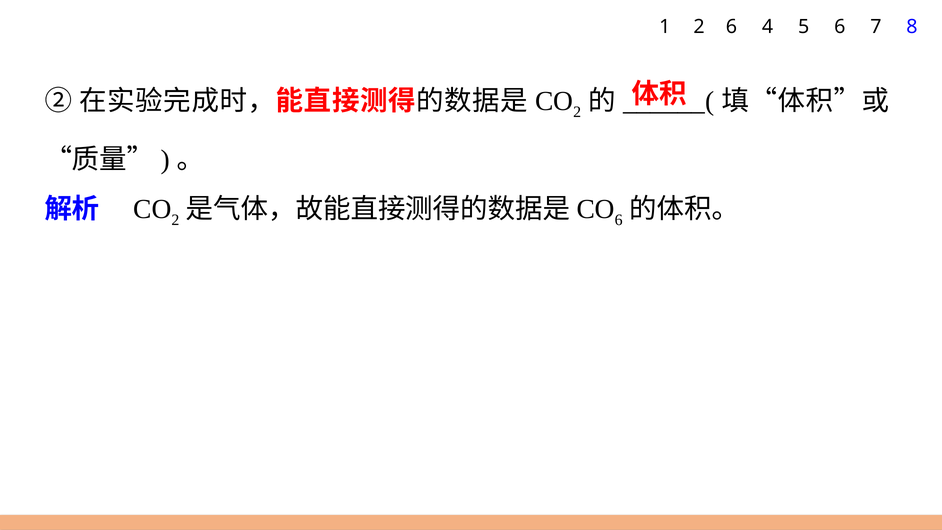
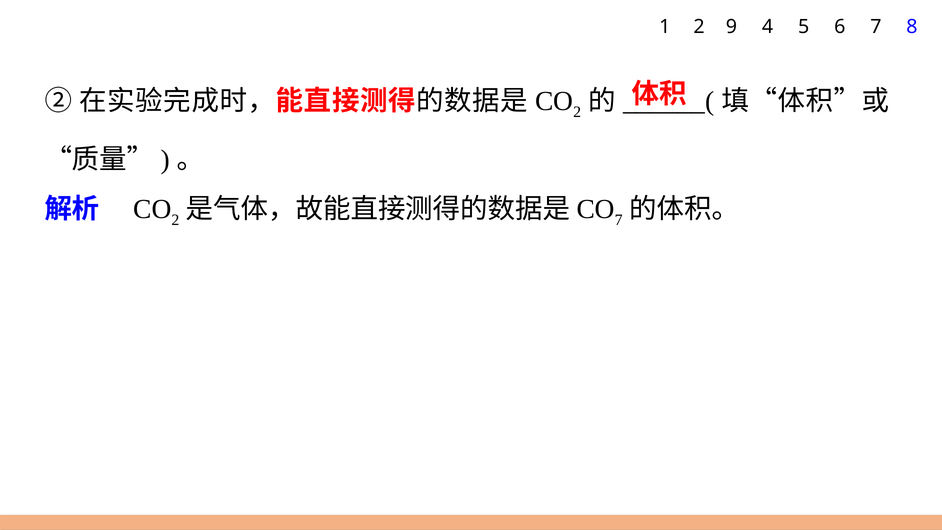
2 6: 6 -> 9 (731, 27)
6: 6 -> 7 (619, 220)
